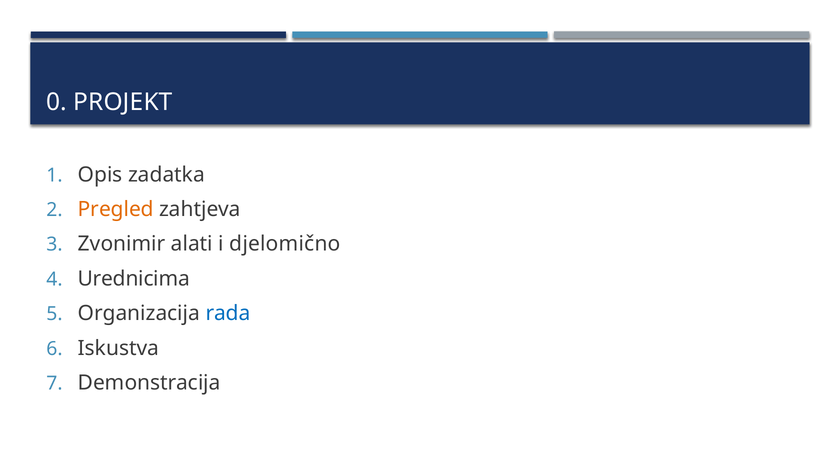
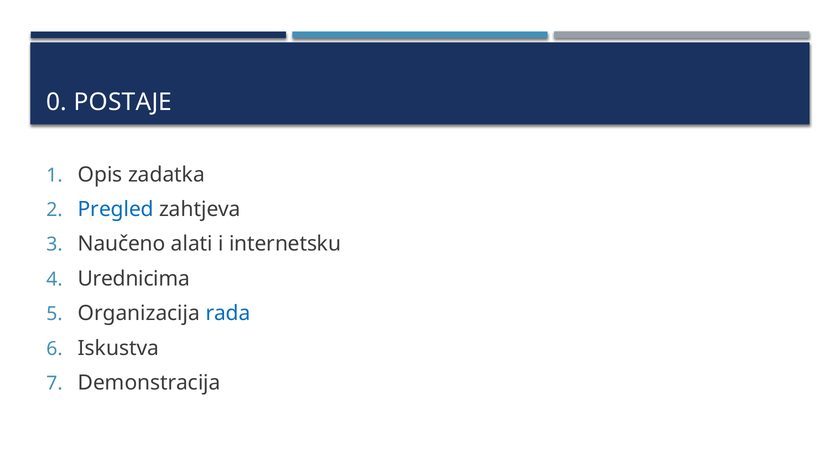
PROJEKT: PROJEKT -> POSTAJE (123, 102)
Pregled colour: orange -> blue (116, 209)
Zvonimir: Zvonimir -> Naučeno (122, 244)
djelomično: djelomično -> internetsku (285, 244)
